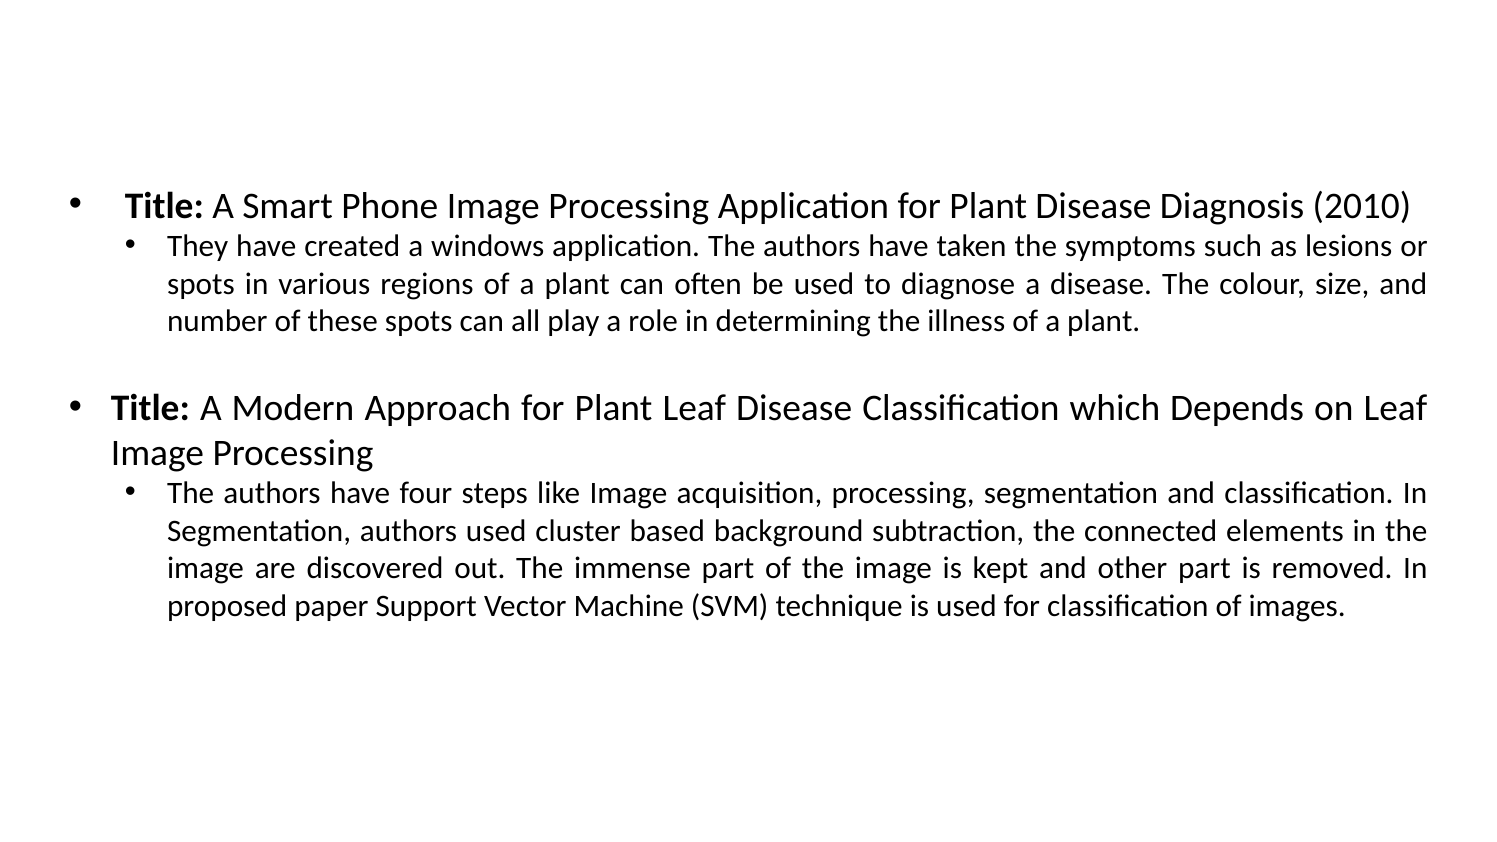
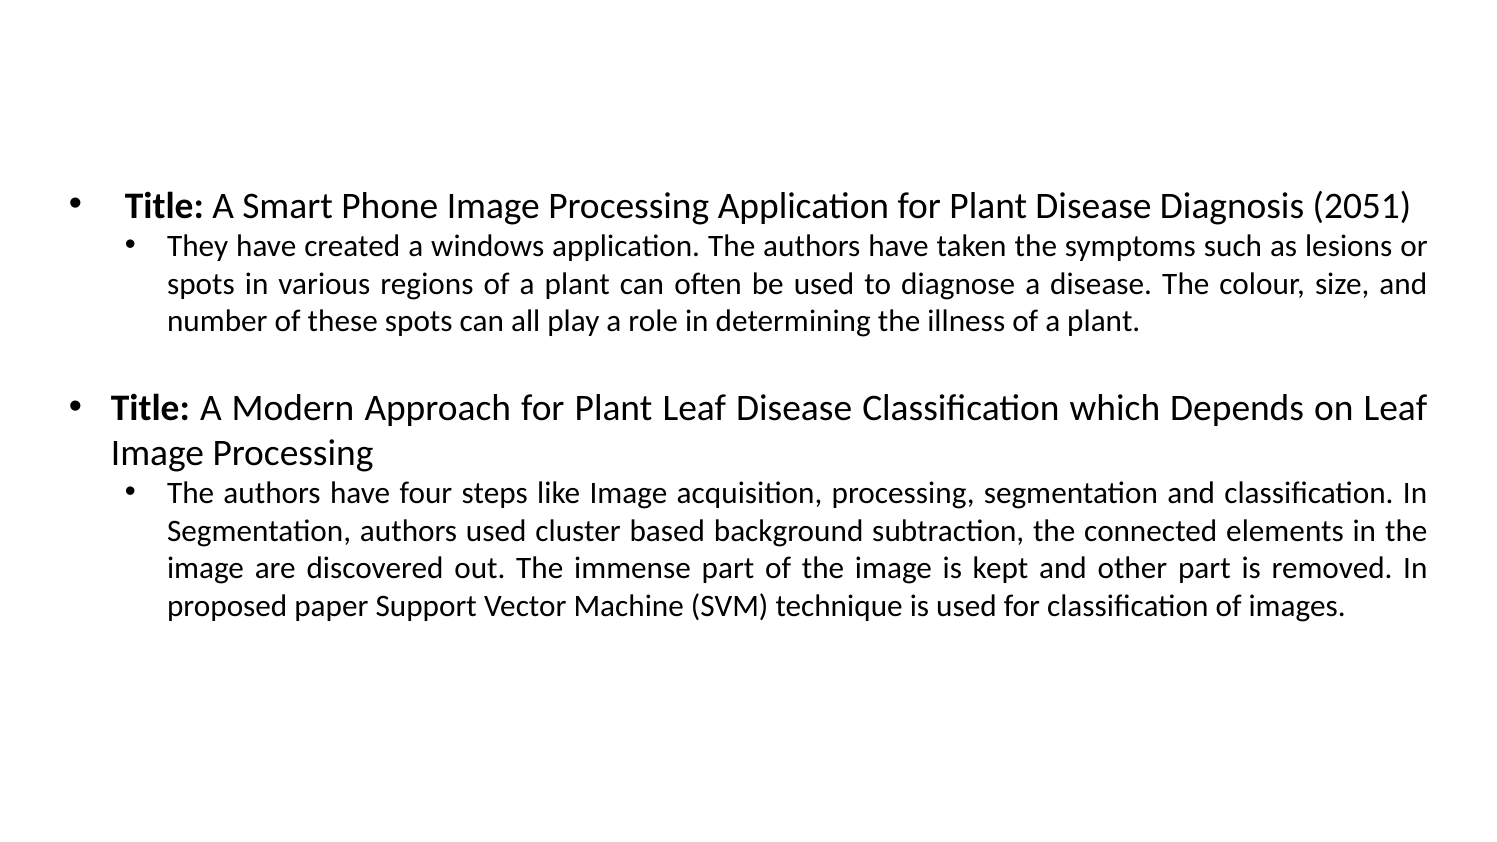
2010: 2010 -> 2051 (1362, 206)
